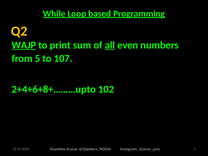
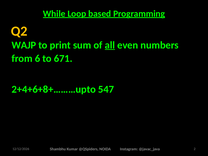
WAJP underline: present -> none (24, 45)
5: 5 -> 6 (38, 58)
107: 107 -> 671 (63, 58)
102: 102 -> 547 (106, 89)
